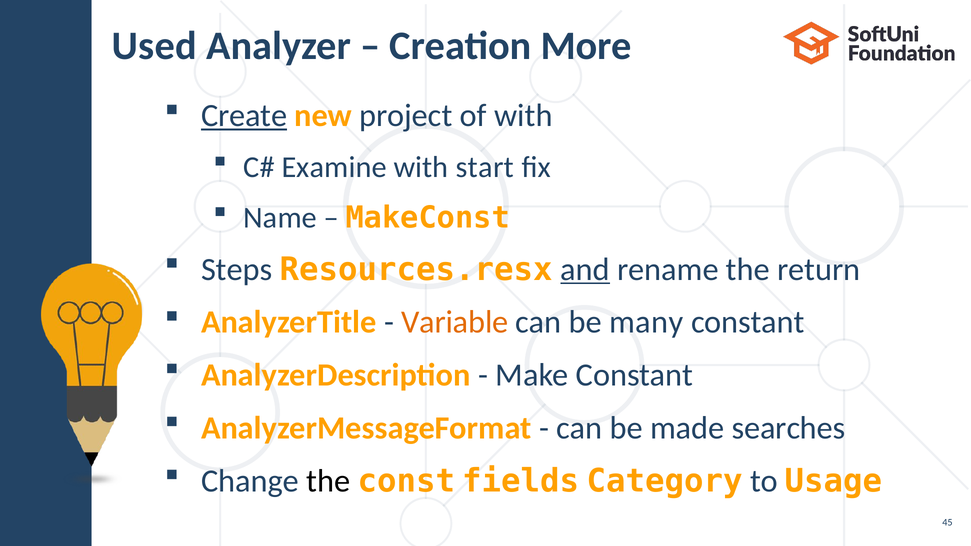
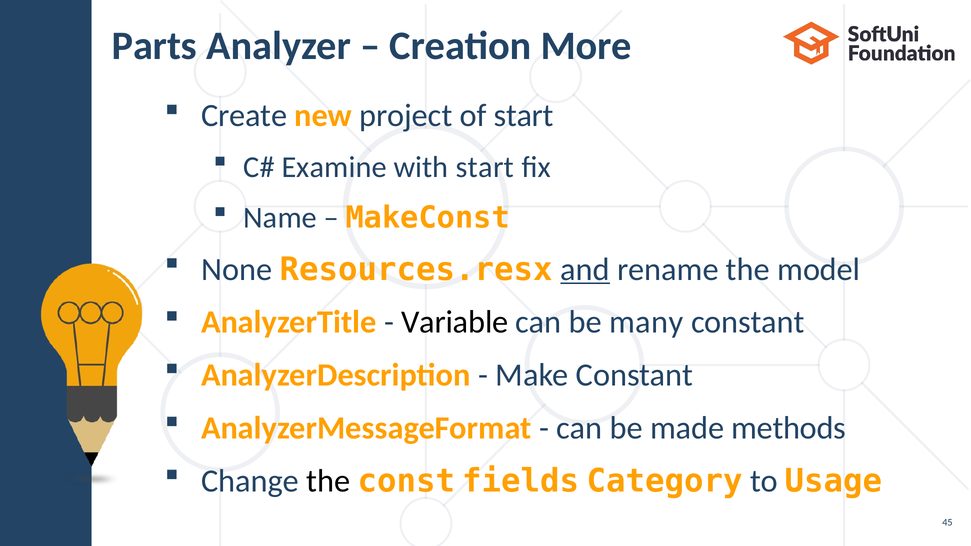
Used: Used -> Parts (154, 46)
Create underline: present -> none (244, 116)
of with: with -> start (524, 116)
Steps: Steps -> None (237, 270)
return: return -> model (819, 270)
Variable colour: orange -> black (455, 322)
searches: searches -> methods (789, 428)
